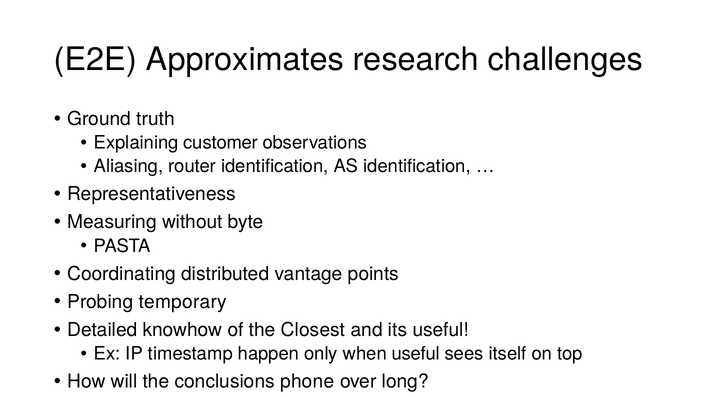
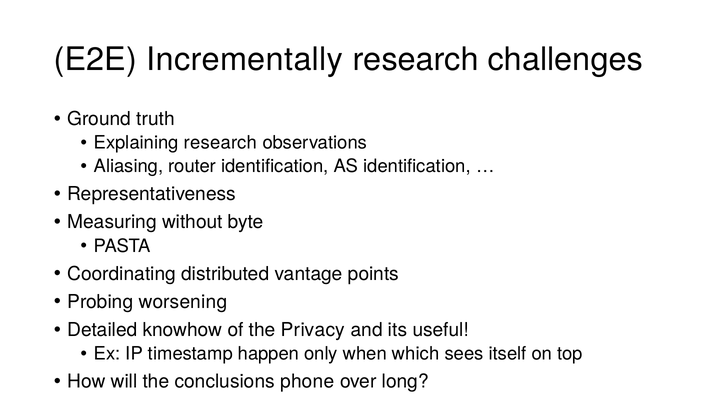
Approximates: Approximates -> Incrementally (245, 59)
Explaining customer: customer -> research (221, 143)
temporary: temporary -> worsening (183, 302)
Closest: Closest -> Privacy (313, 330)
when useful: useful -> which (416, 354)
